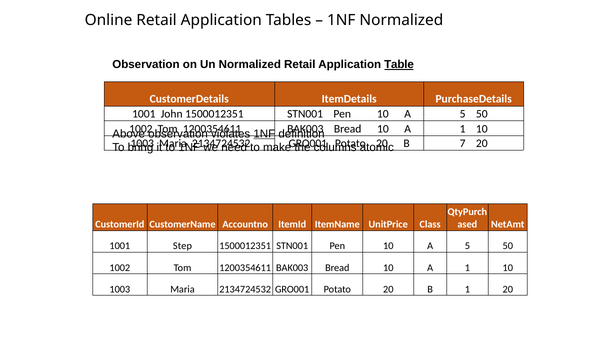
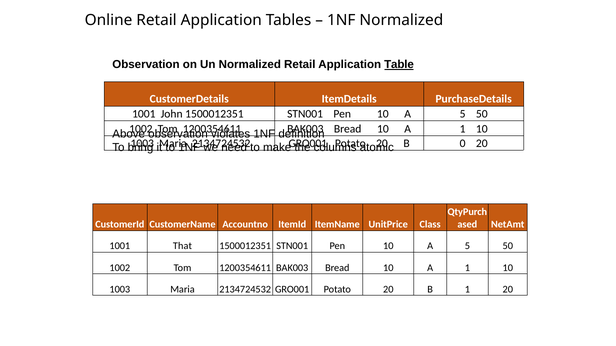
1NF underline: present -> none (264, 134)
7: 7 -> 0 (463, 143)
Step: Step -> That (182, 246)
